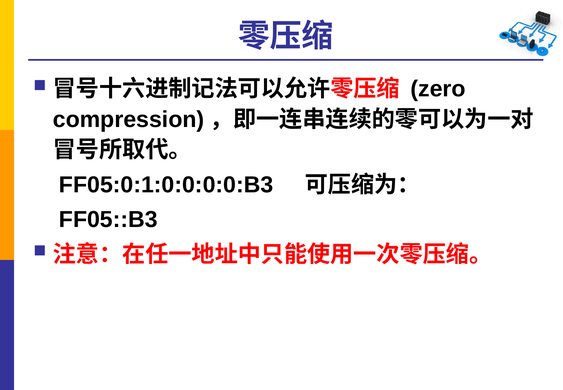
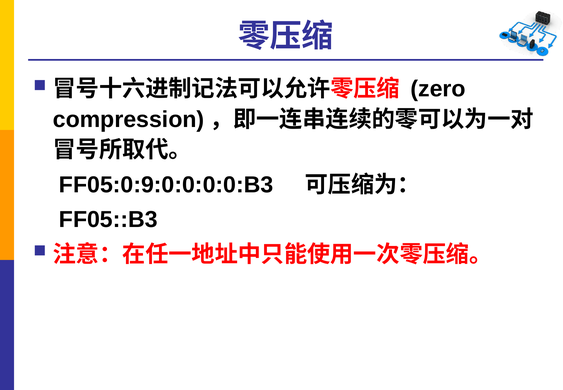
FF05:0:1:0:0:0:0:B3: FF05:0:1:0:0:0:0:B3 -> FF05:0:9:0:0:0:0:B3 (166, 185)
